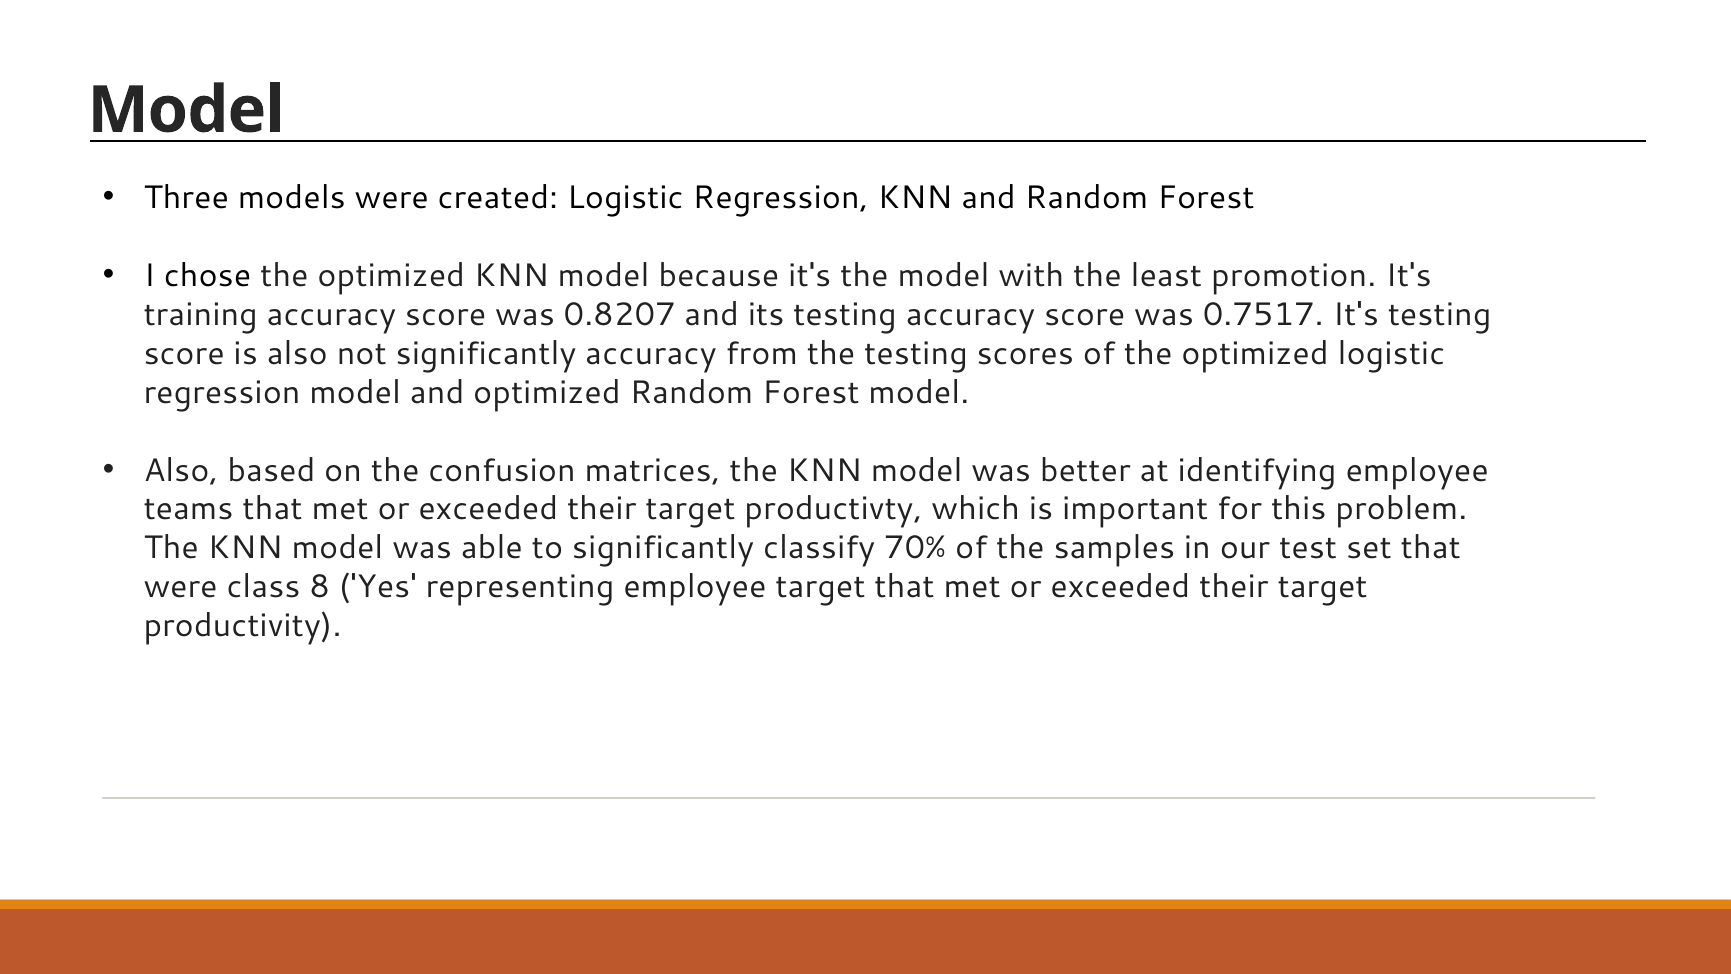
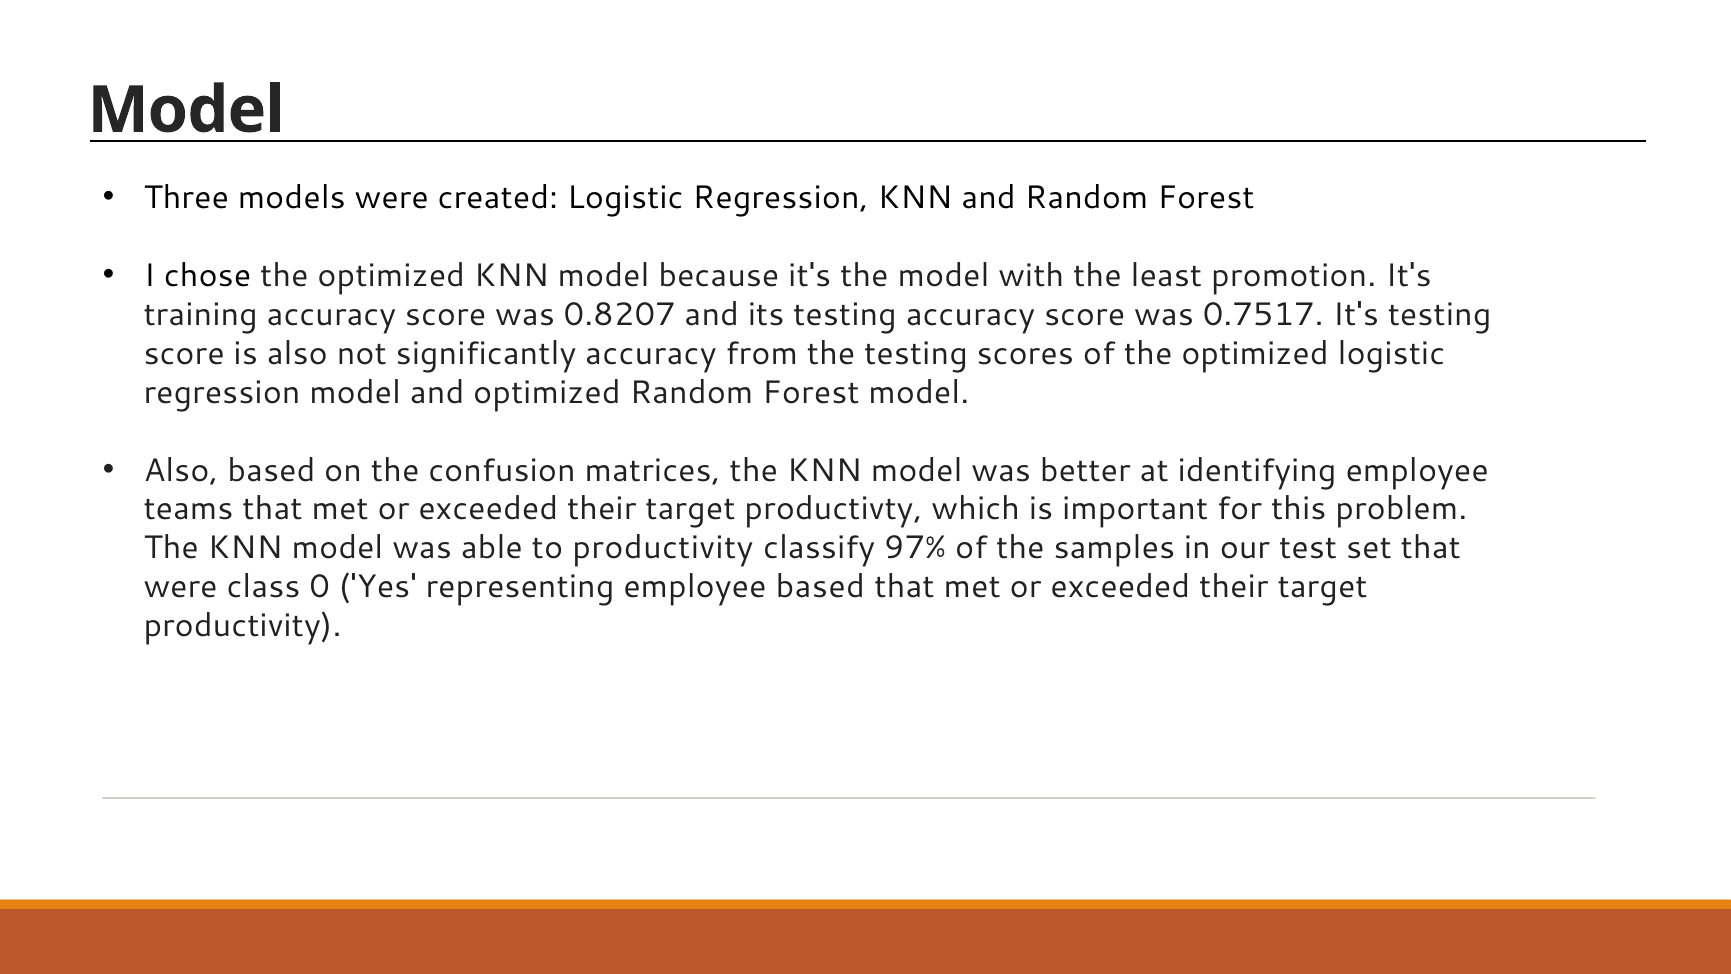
to significantly: significantly -> productivity (663, 548)
70%: 70% -> 97% (915, 548)
8: 8 -> 0 (320, 587)
employee target: target -> based (820, 587)
